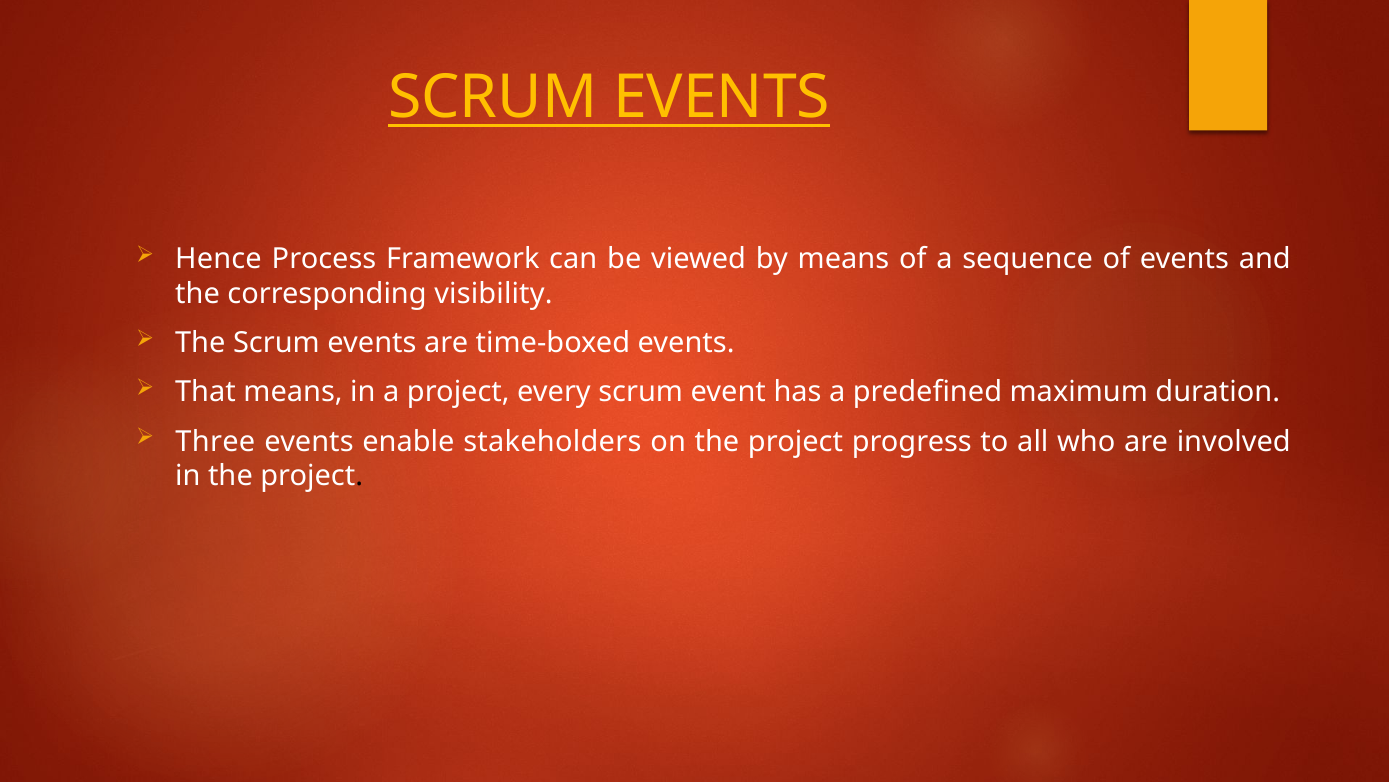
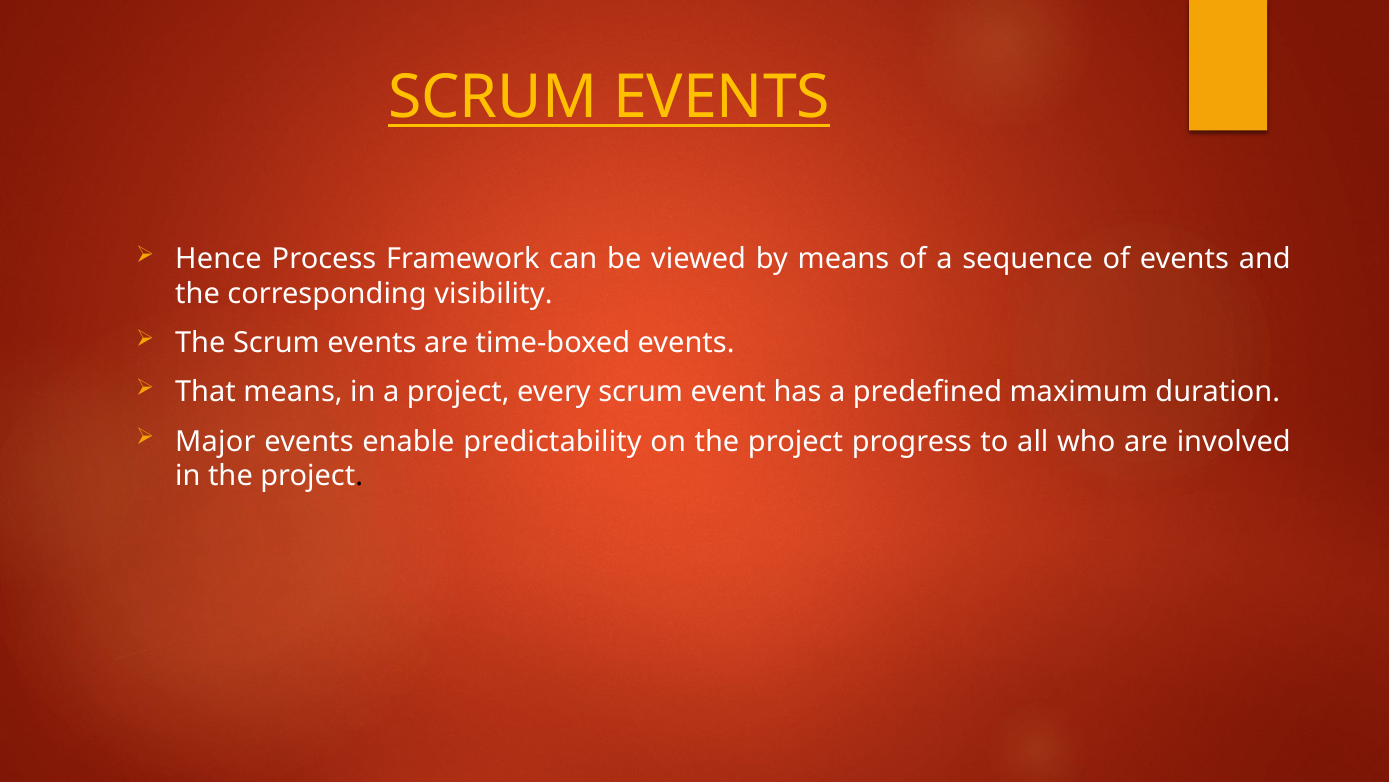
Three: Three -> Major (215, 441)
stakeholders: stakeholders -> predictability (552, 441)
